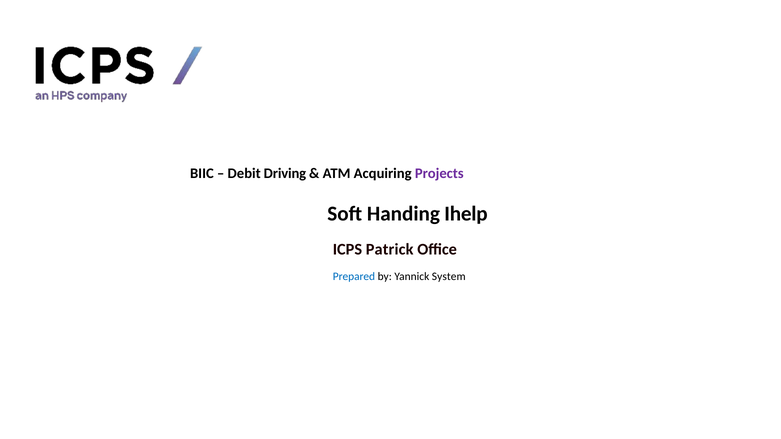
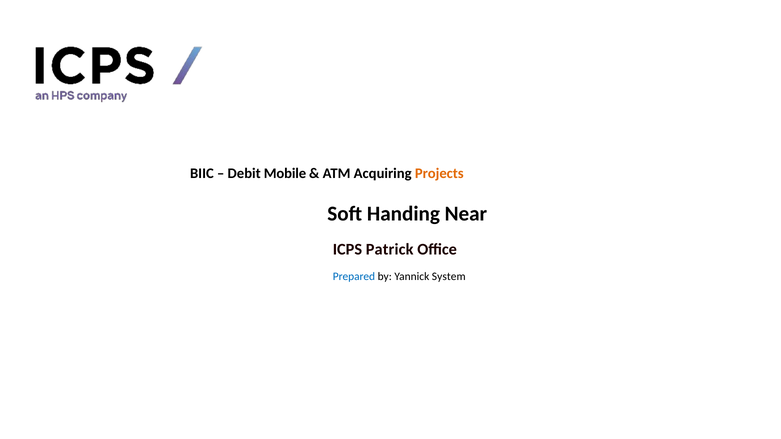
Driving: Driving -> Mobile (285, 174)
Projects colour: purple -> orange (439, 174)
Ihelp: Ihelp -> Near (466, 214)
